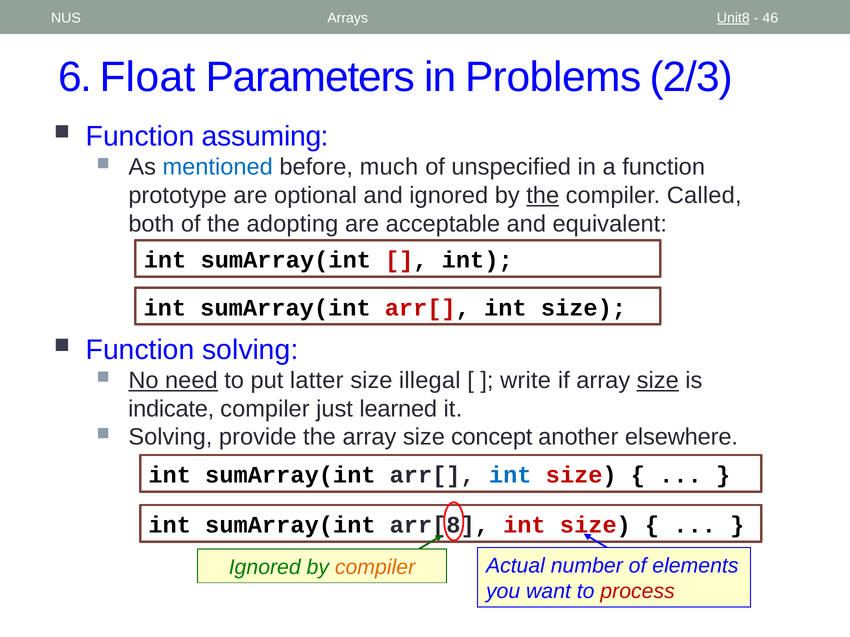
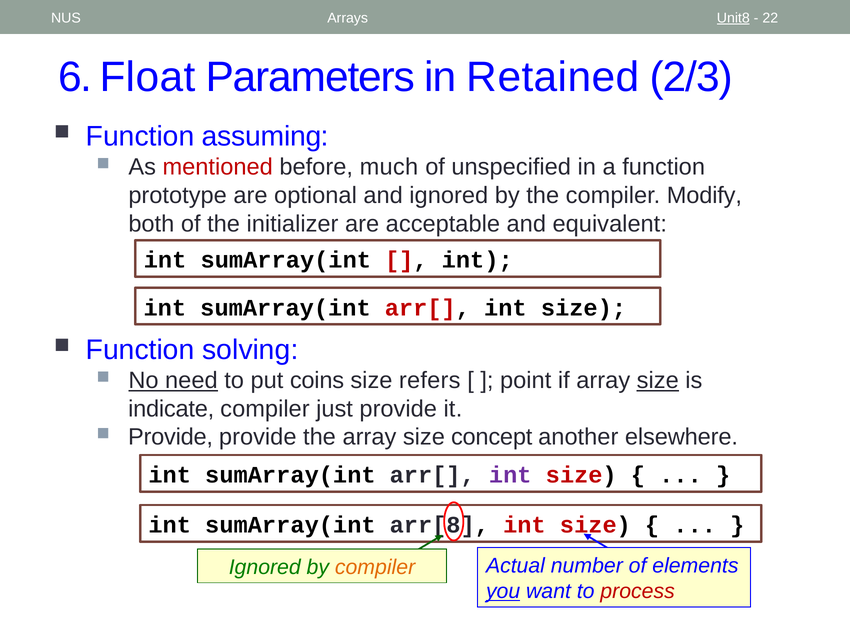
46: 46 -> 22 (770, 18)
Problems: Problems -> Retained (553, 77)
mentioned colour: blue -> red (218, 167)
the underline: present -> none (543, 196)
Called: Called -> Modify (704, 196)
adopting: adopting -> initializer (293, 224)
latter: latter -> coins (317, 381)
illegal: illegal -> refers (430, 381)
write: write -> point (526, 381)
just learned: learned -> provide (398, 409)
Solving: Solving -> Provide (171, 437)
int colour: blue -> purple (510, 475)
you underline: none -> present (503, 592)
